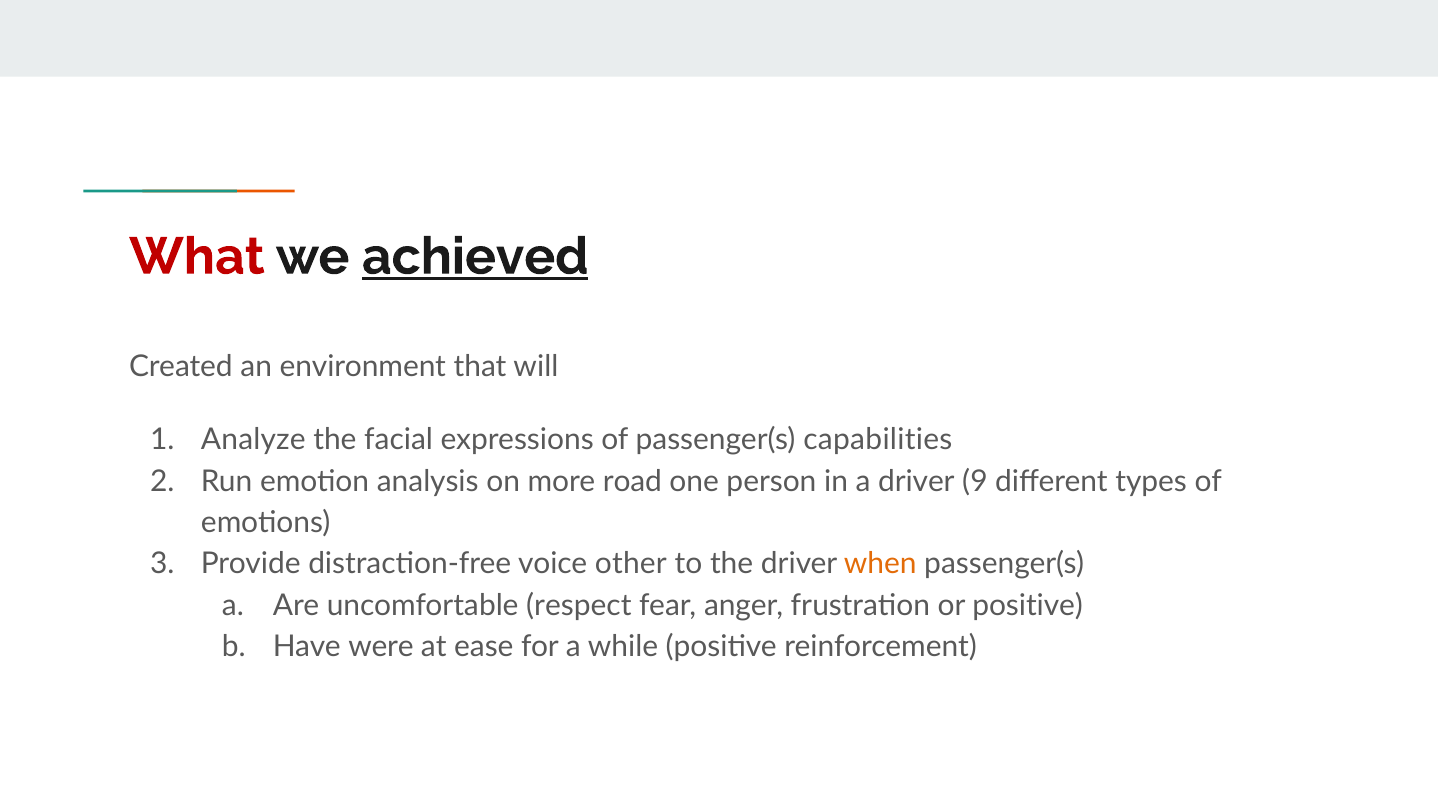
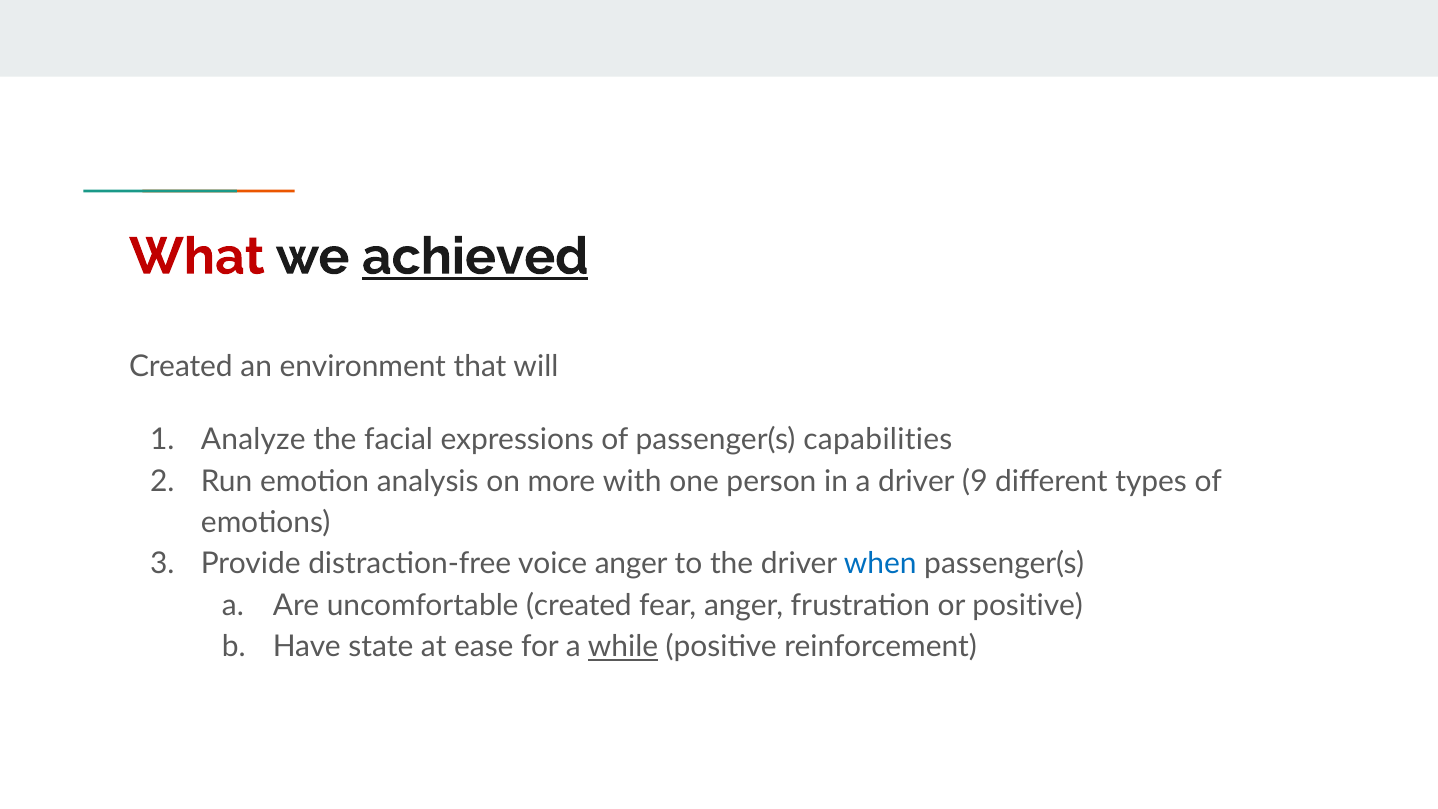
road: road -> with (632, 481)
voice other: other -> anger (631, 564)
when colour: orange -> blue (880, 564)
uncomfortable respect: respect -> created (579, 605)
were: were -> state (381, 647)
while underline: none -> present (623, 647)
